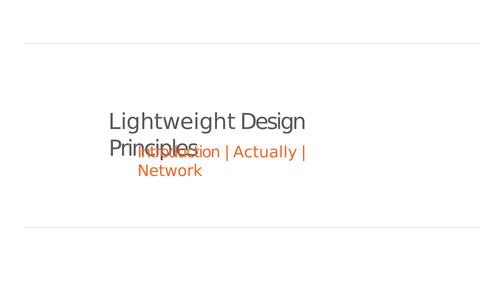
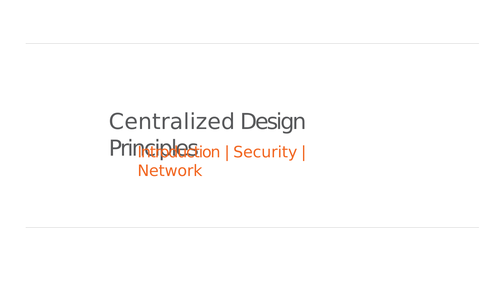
Lightweight: Lightweight -> Centralized (172, 122)
Actually: Actually -> Security (265, 152)
